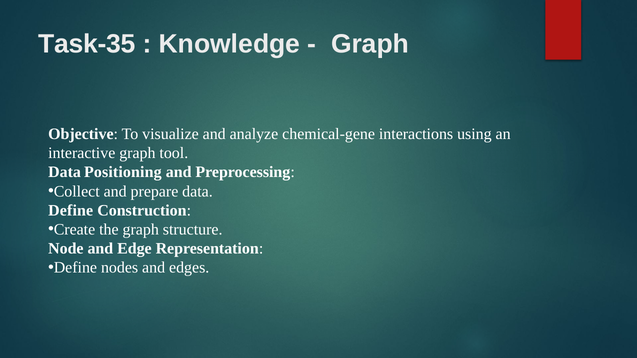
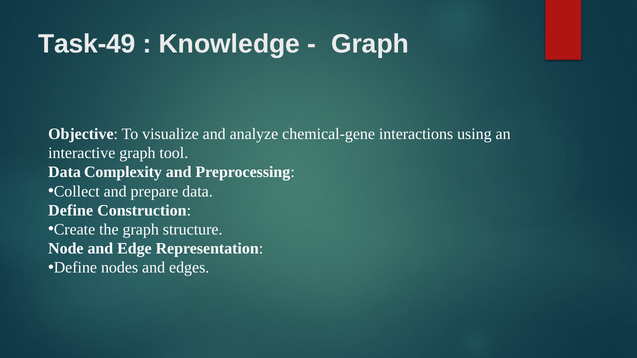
Task-35: Task-35 -> Task-49 (87, 44)
Positioning: Positioning -> Complexity (123, 172)
